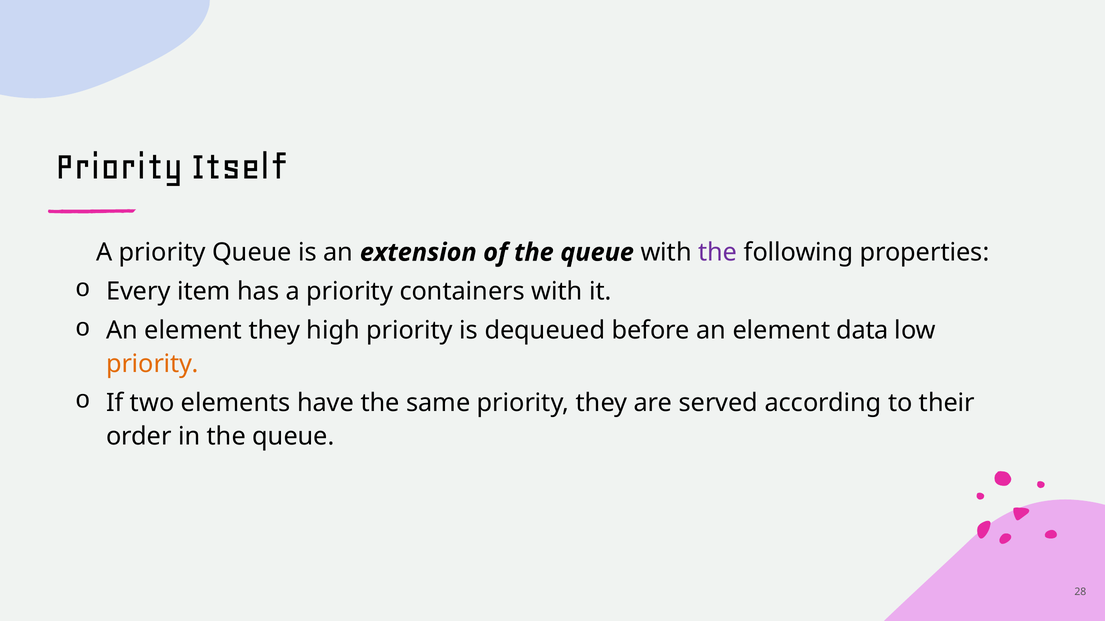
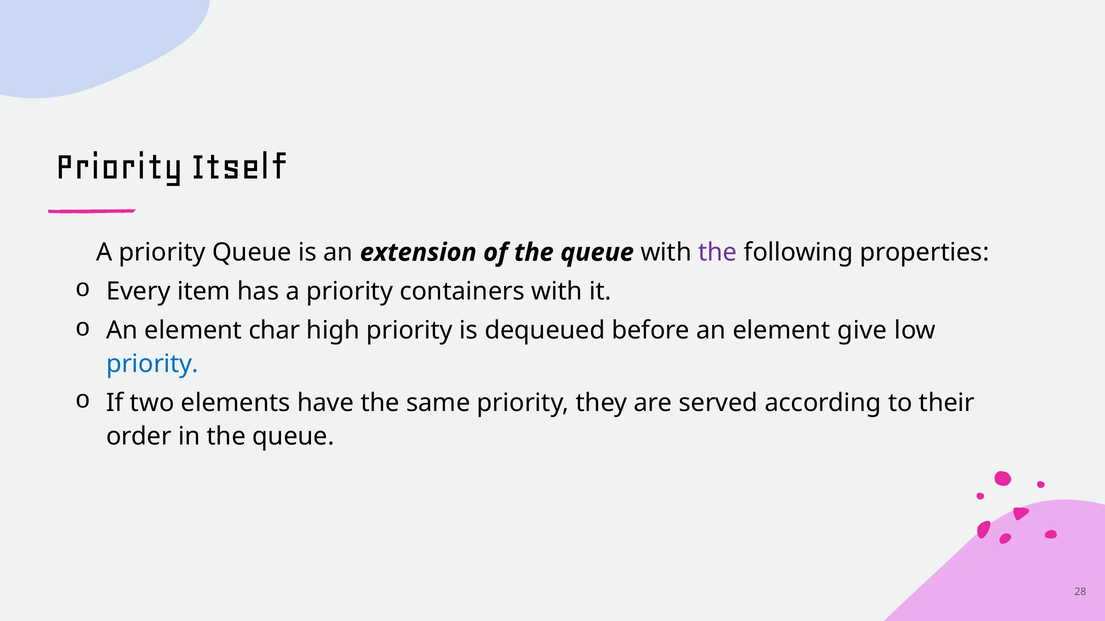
element they: they -> char (274, 331)
data: data -> give (862, 331)
priority colour: orange -> blue (152, 364)
